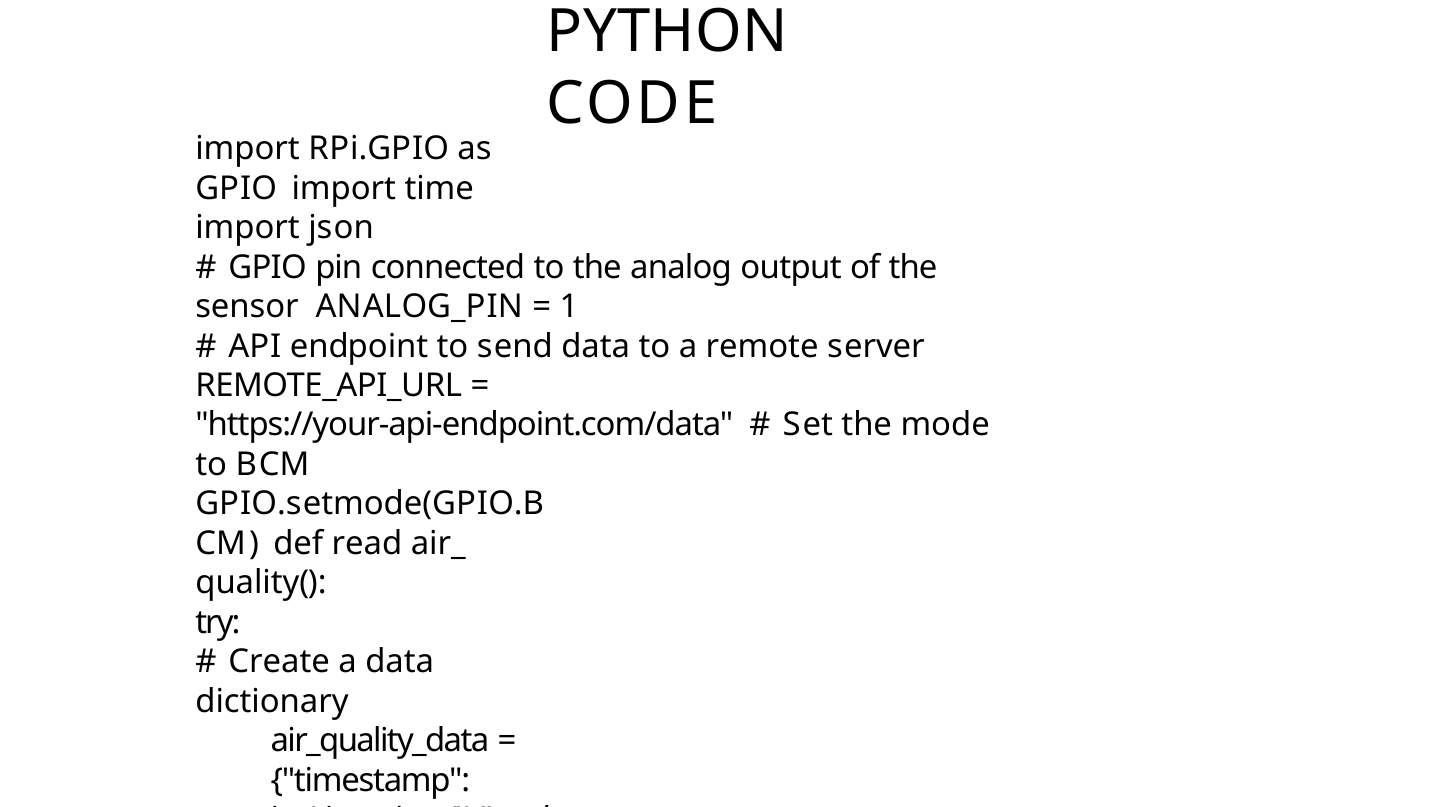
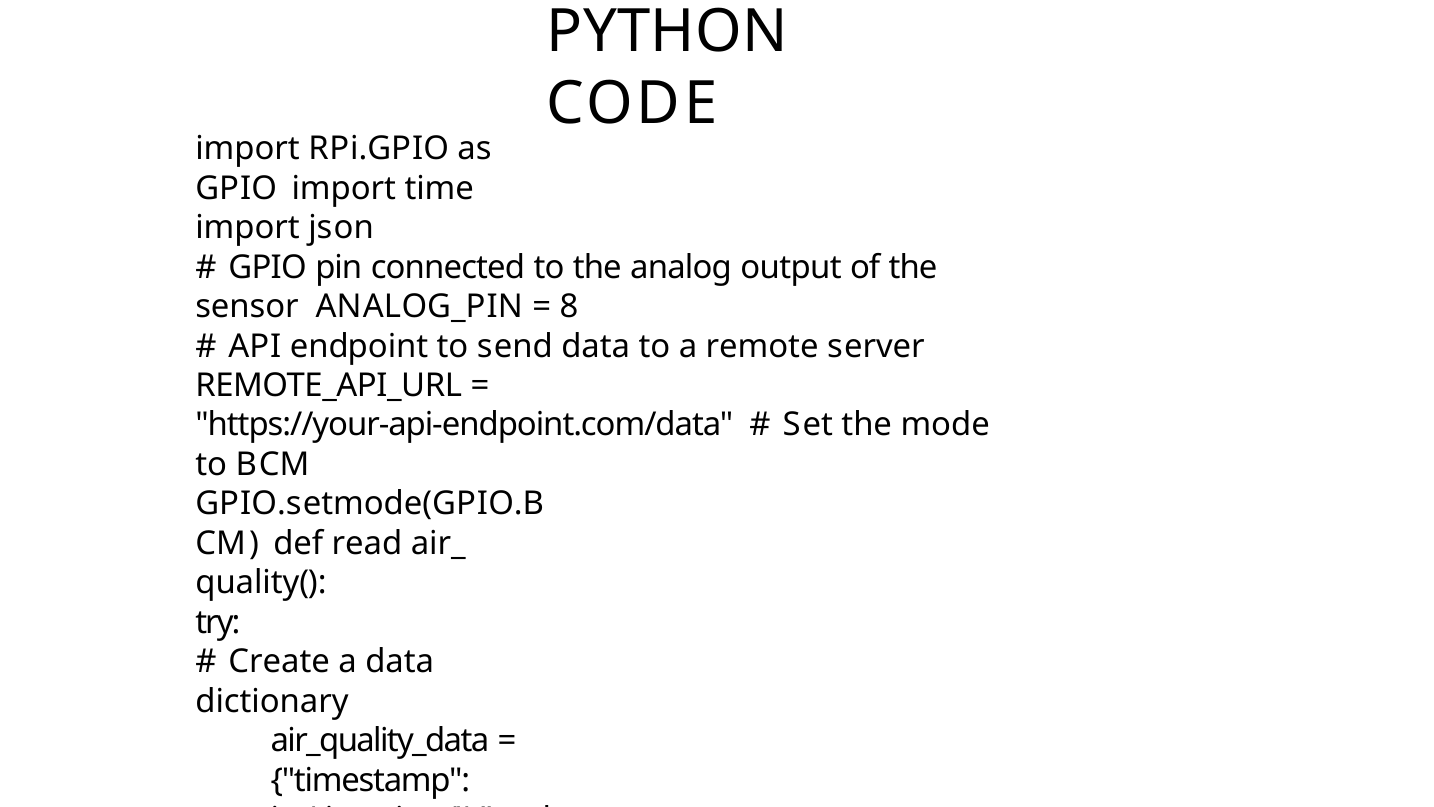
1: 1 -> 8 (569, 307)
